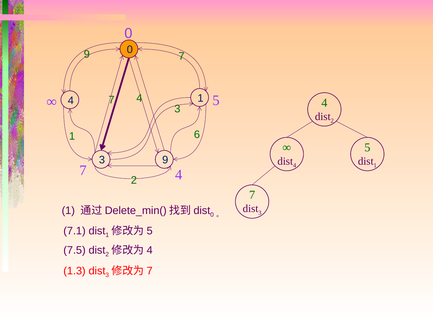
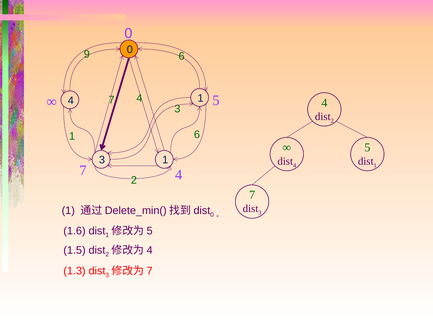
9 7: 7 -> 6 (182, 56)
3 9: 9 -> 1 (165, 160)
7.1: 7.1 -> 1.6 (75, 231)
7.5: 7.5 -> 1.5 (75, 250)
